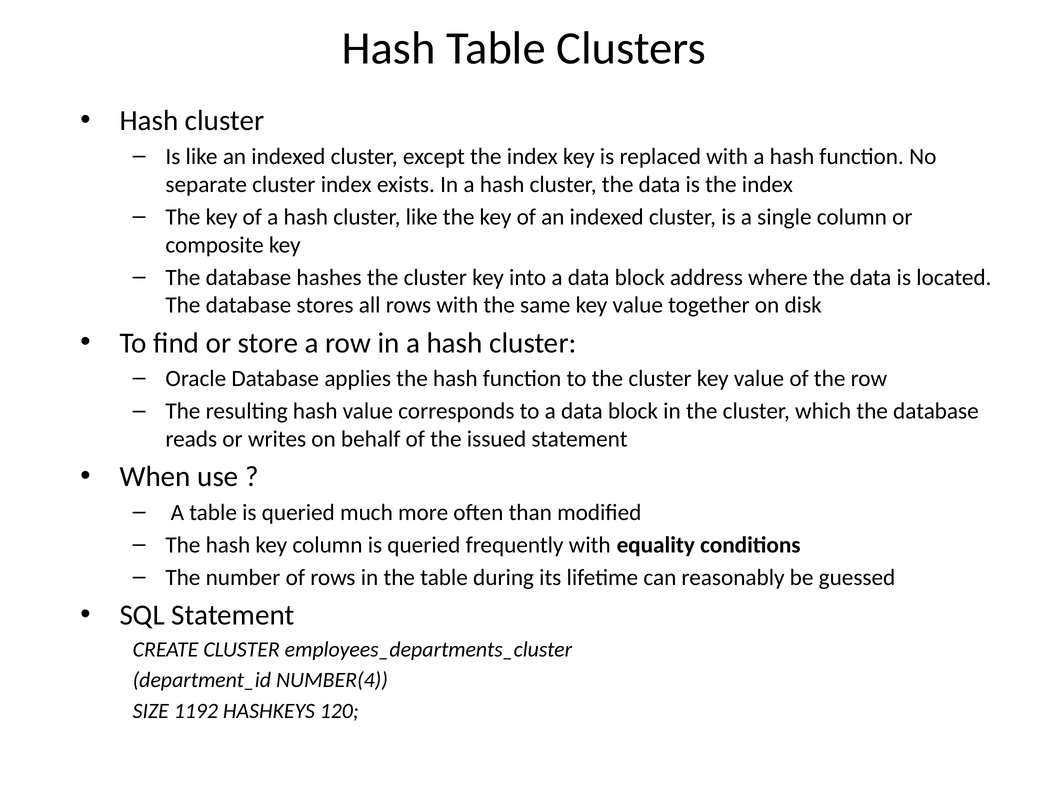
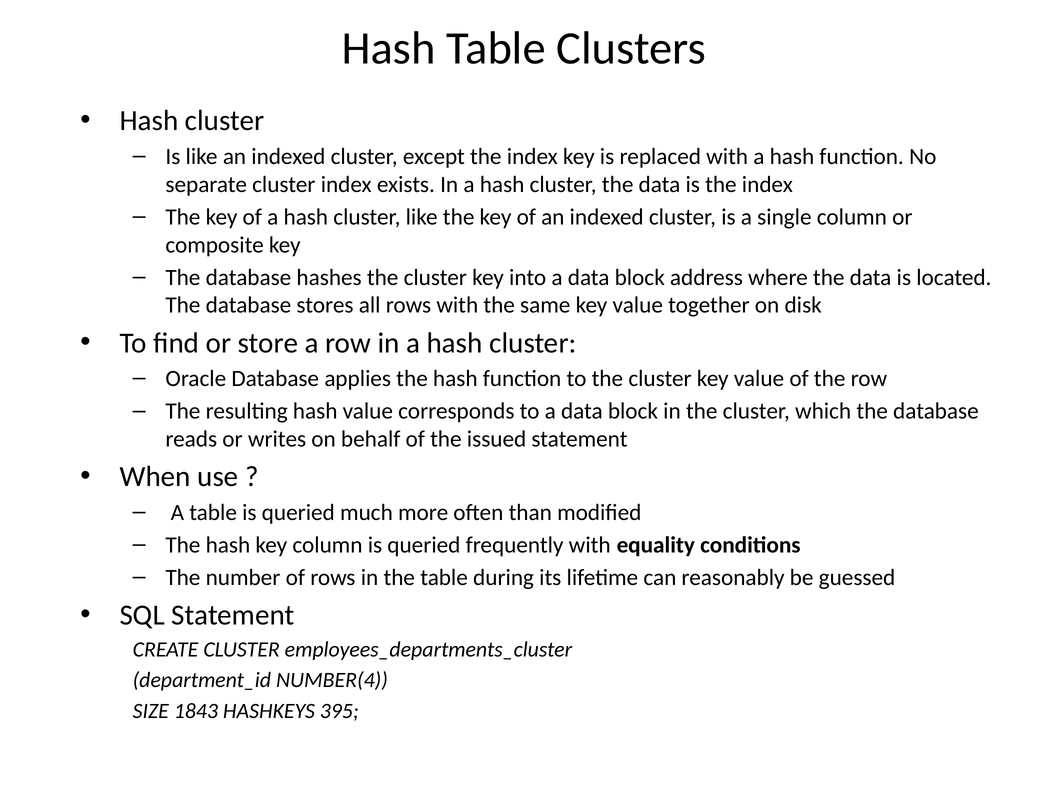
1192: 1192 -> 1843 (196, 711)
120: 120 -> 395 (339, 711)
